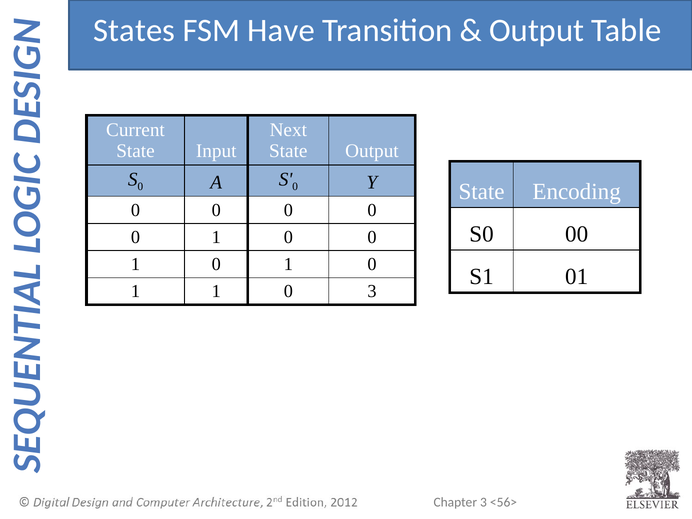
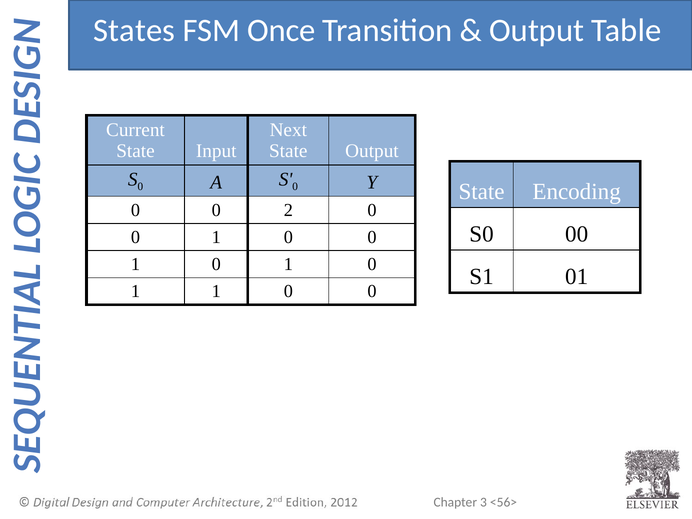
Have: Have -> Once (281, 30)
0: 0 -> 2 (288, 210)
1 1 0 3: 3 -> 0 (372, 291)
